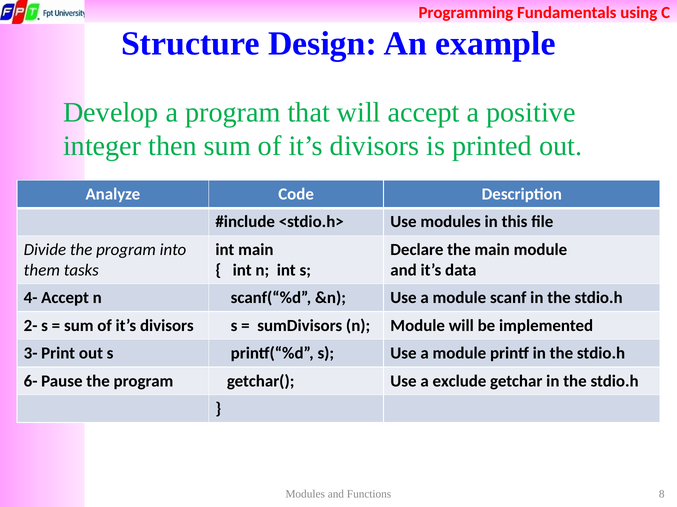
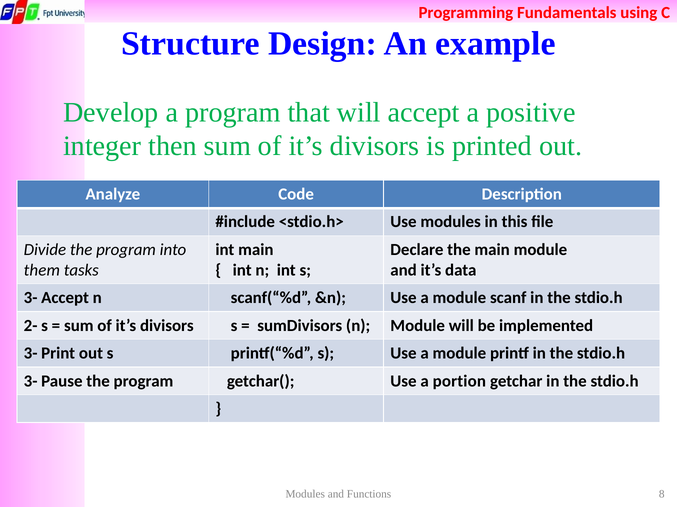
4-: 4- -> 3- (31, 298)
6-: 6- -> 3- (31, 382)
exclude: exclude -> portion (459, 382)
